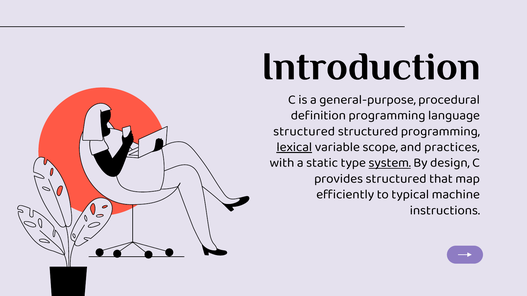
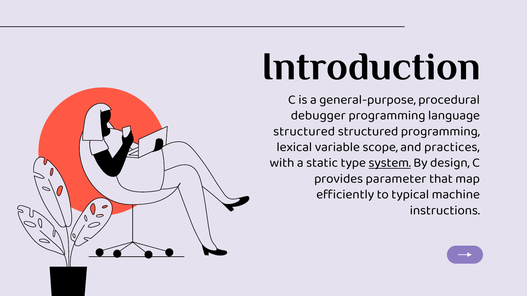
definition: definition -> debugger (318, 115)
lexical underline: present -> none (294, 147)
provides structured: structured -> parameter (396, 179)
